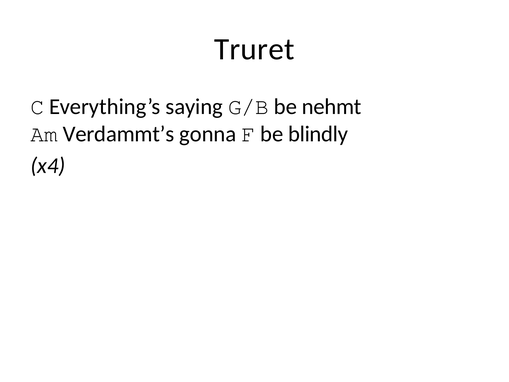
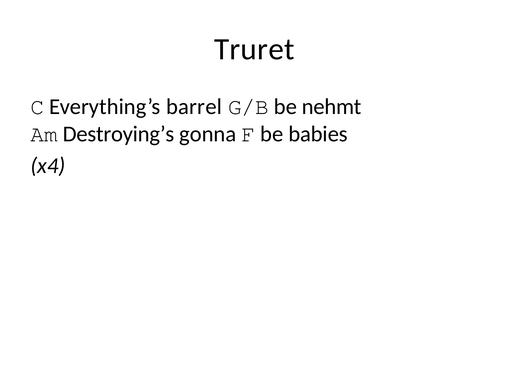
saying: saying -> barrel (194, 107)
Verdammt’s: Verdammt’s -> Destroying’s (119, 134)
blindly: blindly -> babies (318, 134)
